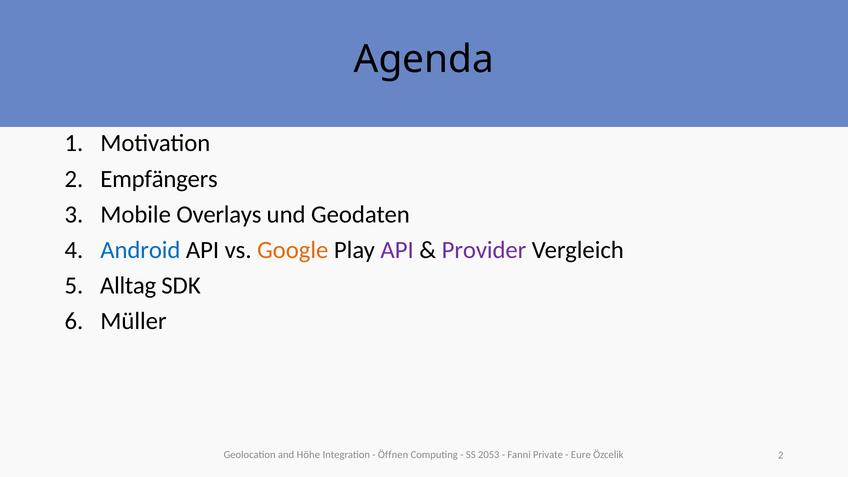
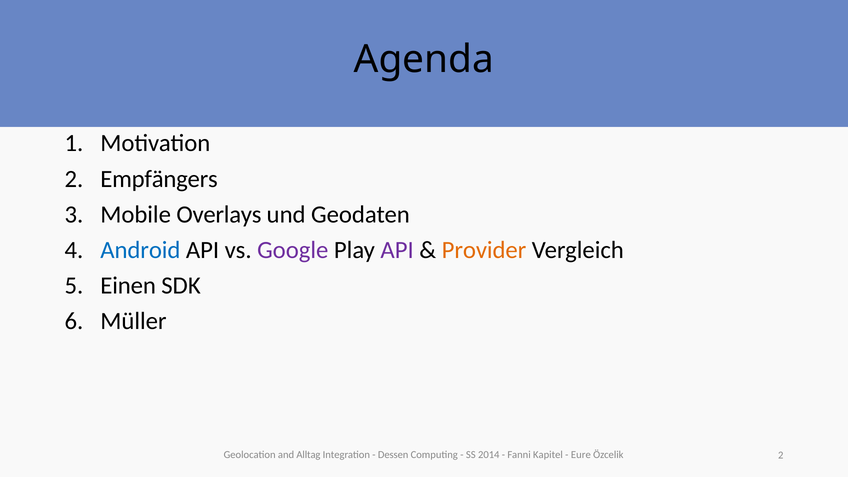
Google colour: orange -> purple (293, 250)
Provider colour: purple -> orange (484, 250)
Alltag: Alltag -> Einen (128, 286)
Höhe: Höhe -> Alltag (308, 455)
Öffnen: Öffnen -> Dessen (393, 455)
2053: 2053 -> 2014 (489, 455)
Private: Private -> Kapitel (548, 455)
